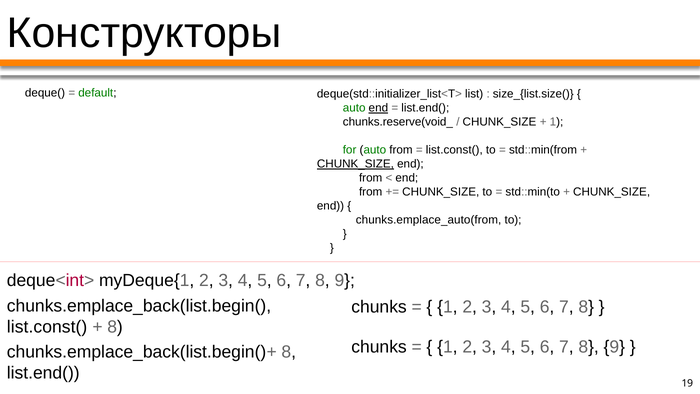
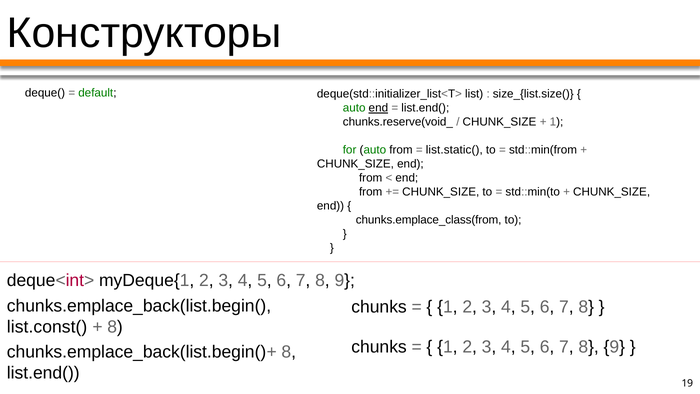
list.const(: list.const( -> list.static( (454, 150)
CHUNK_SIZE underline: present -> none (355, 164)
chunks.emplace_auto(from: chunks.emplace_auto(from -> chunks.emplace_class(from (429, 220)
